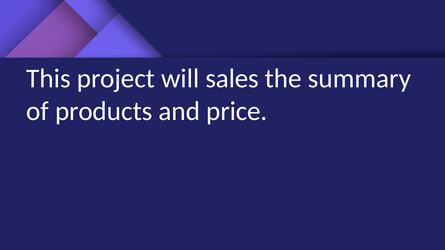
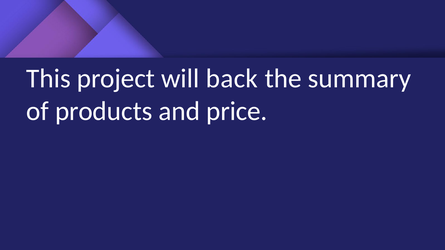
sales: sales -> back (232, 79)
